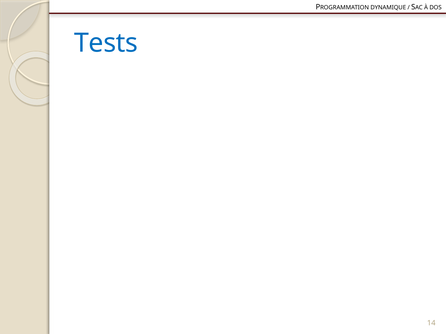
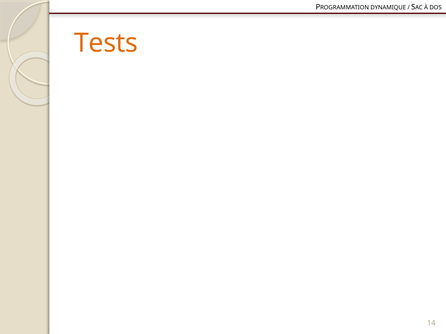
Tests colour: blue -> orange (106, 43)
